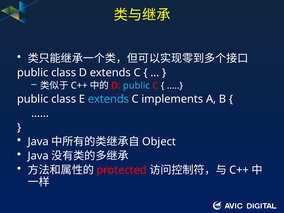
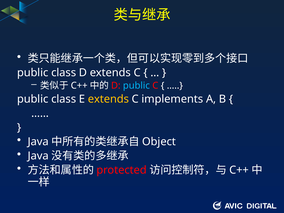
extends colour: light blue -> yellow (108, 99)
